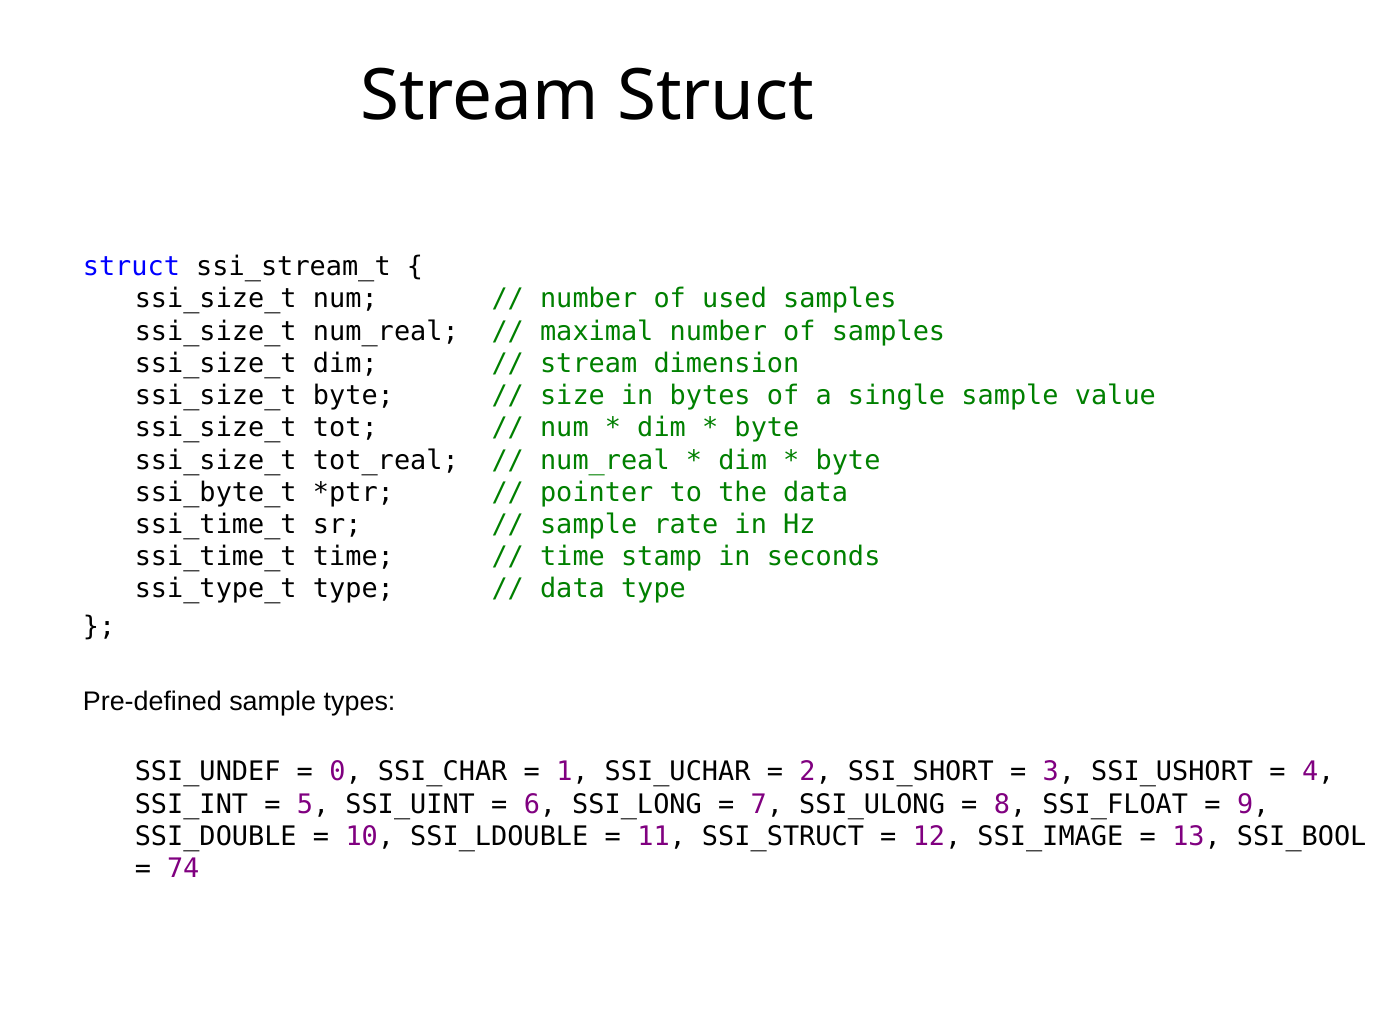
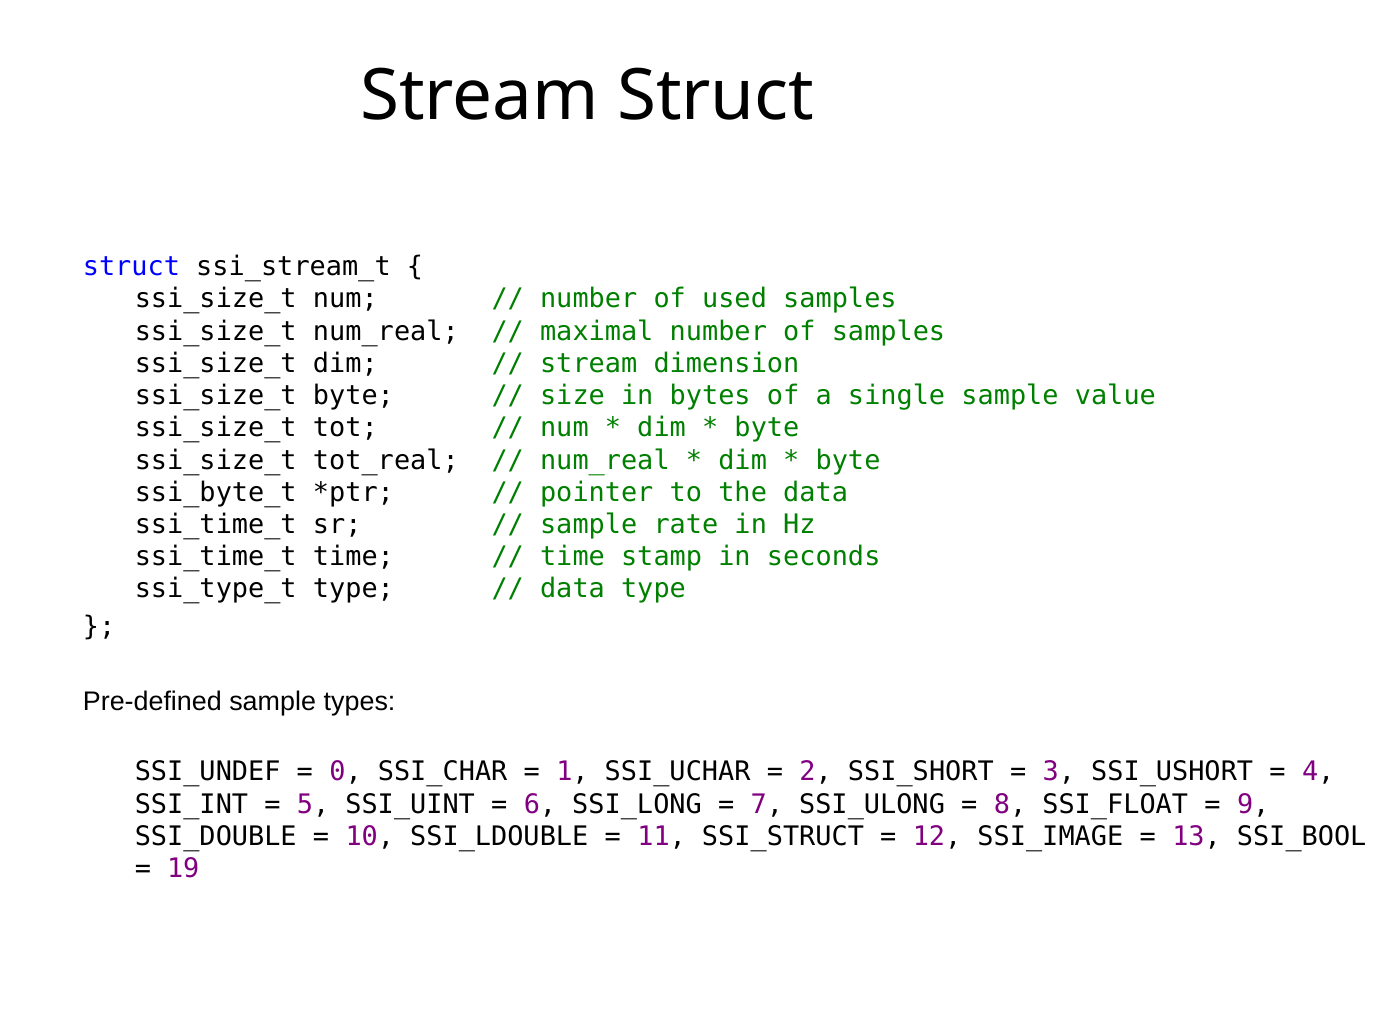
74: 74 -> 19 (183, 869)
